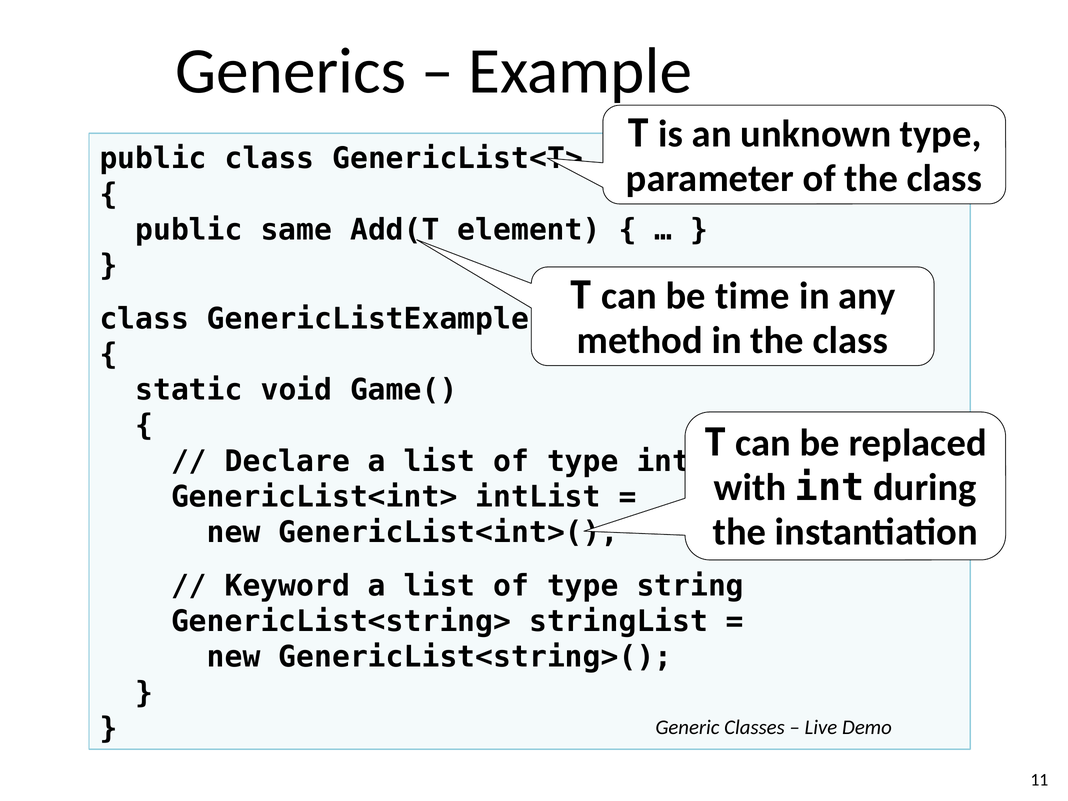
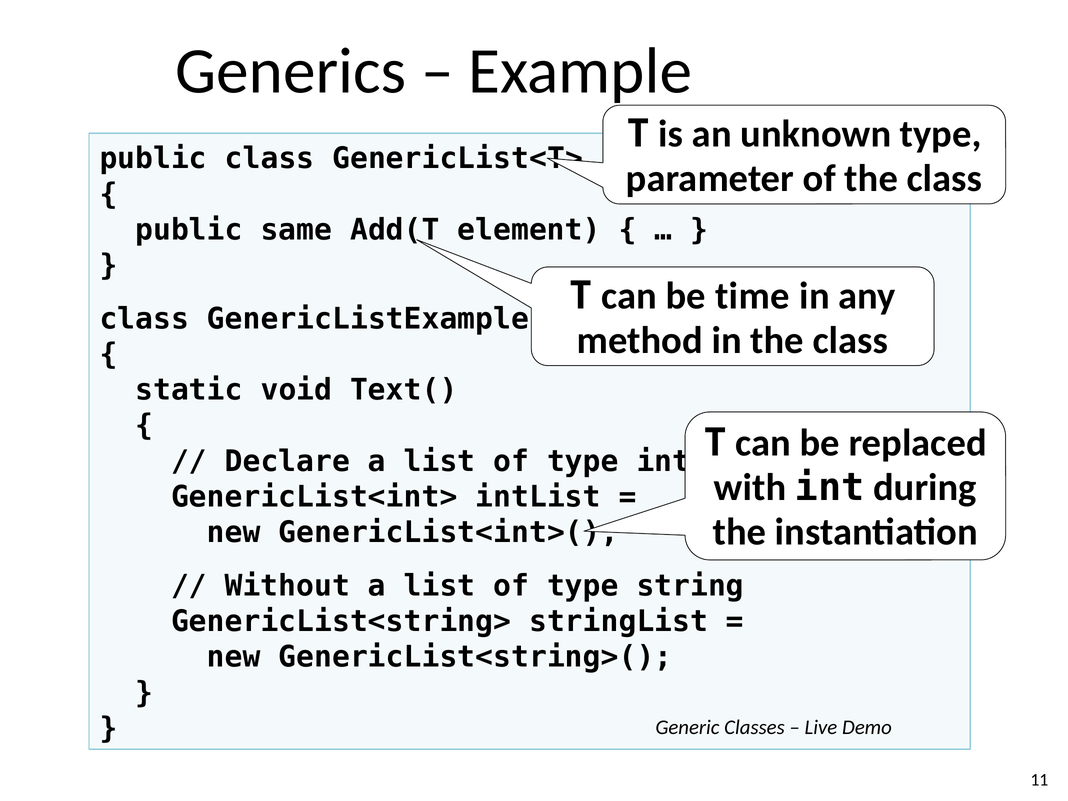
Game(: Game( -> Text( (404, 390)
Keyword: Keyword -> Without (287, 586)
